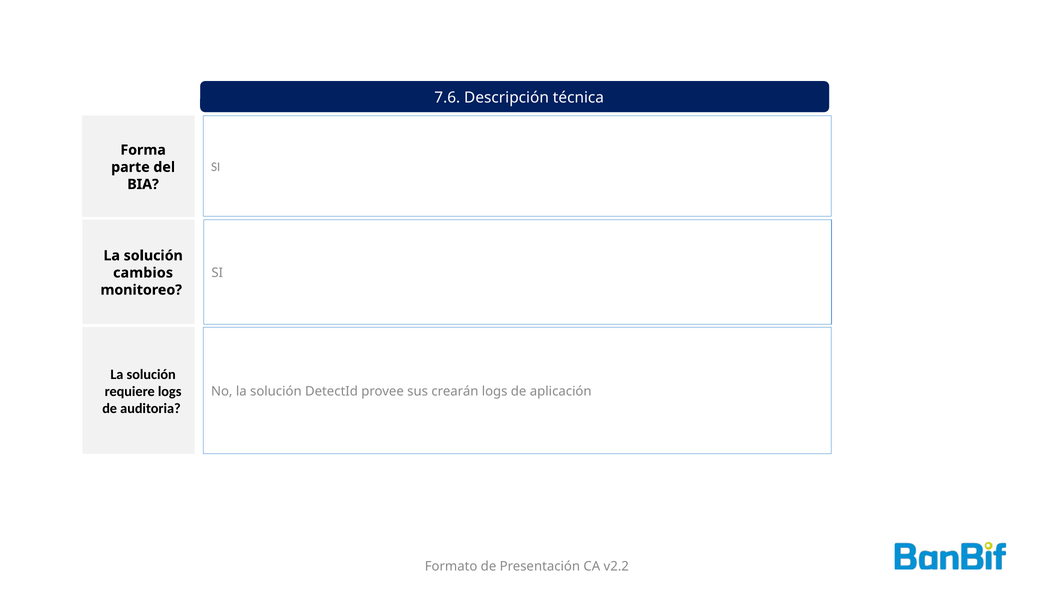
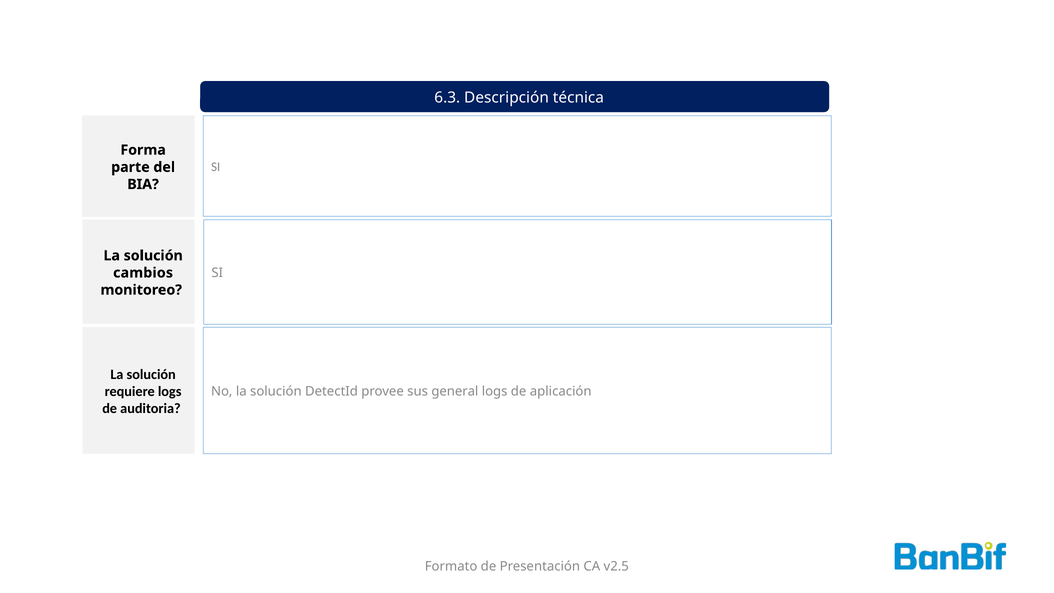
7.6: 7.6 -> 6.3 (447, 98)
crearán: crearán -> general (455, 391)
v2.2: v2.2 -> v2.5 (616, 566)
